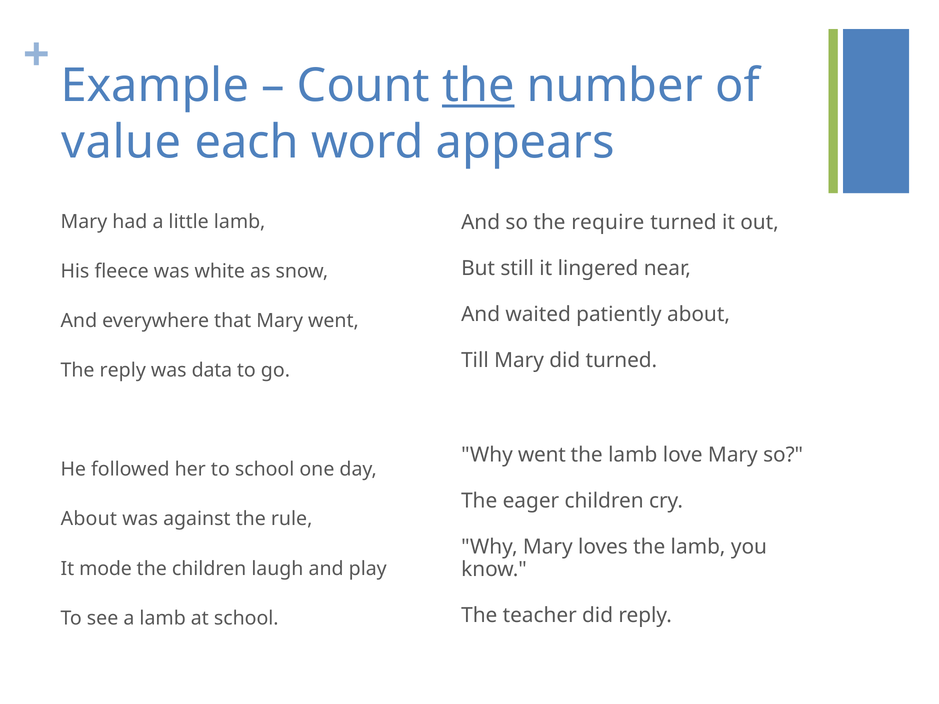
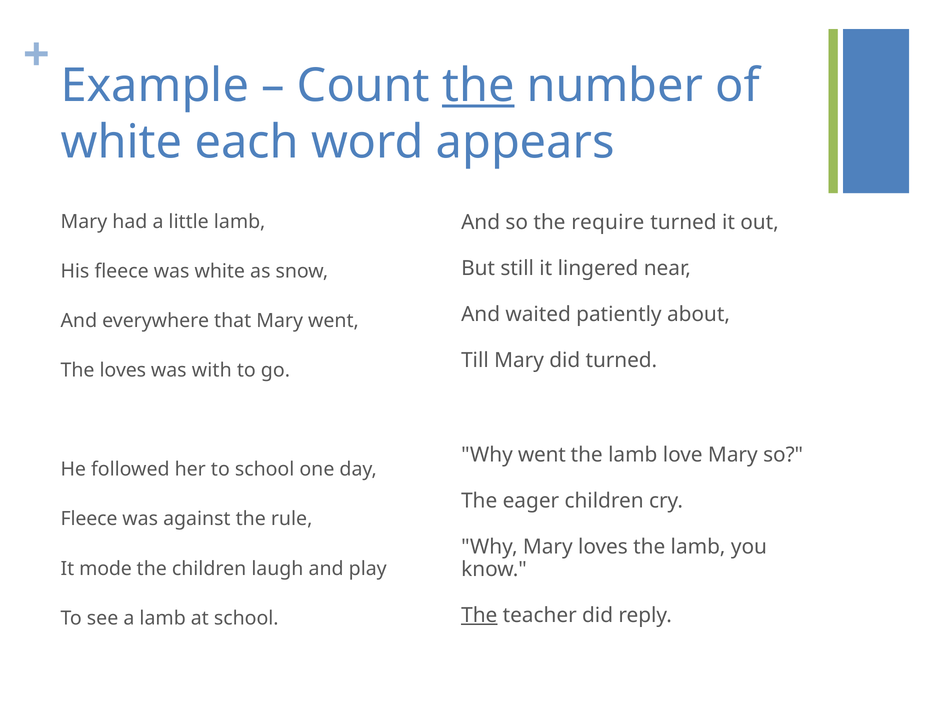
value: value -> white (121, 142)
The reply: reply -> loves (123, 370)
data: data -> with (212, 370)
About: About -> Fleece (89, 519)
The underline: none -> present (479, 616)
